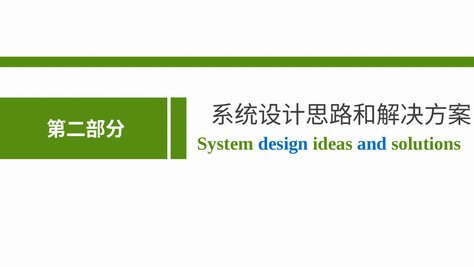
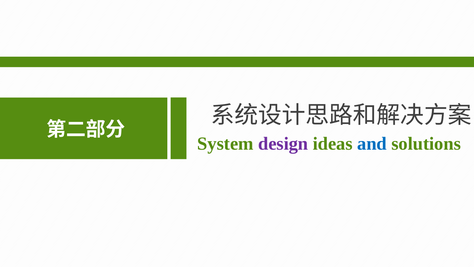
design colour: blue -> purple (283, 144)
